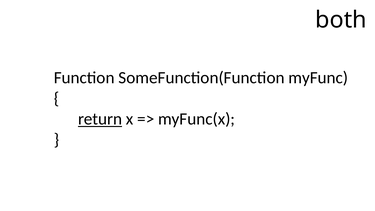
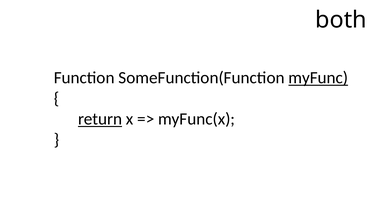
myFunc underline: none -> present (318, 78)
